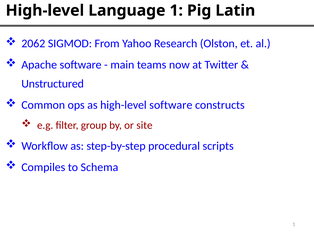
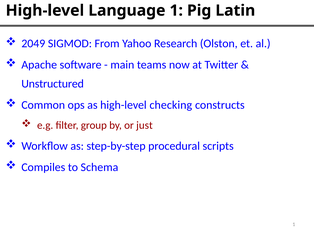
2062: 2062 -> 2049 (33, 44)
high-level software: software -> checking (171, 105)
site: site -> just (144, 125)
